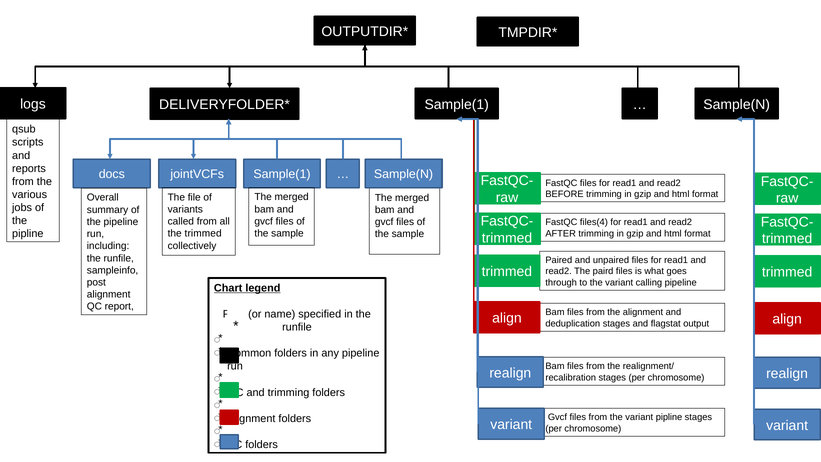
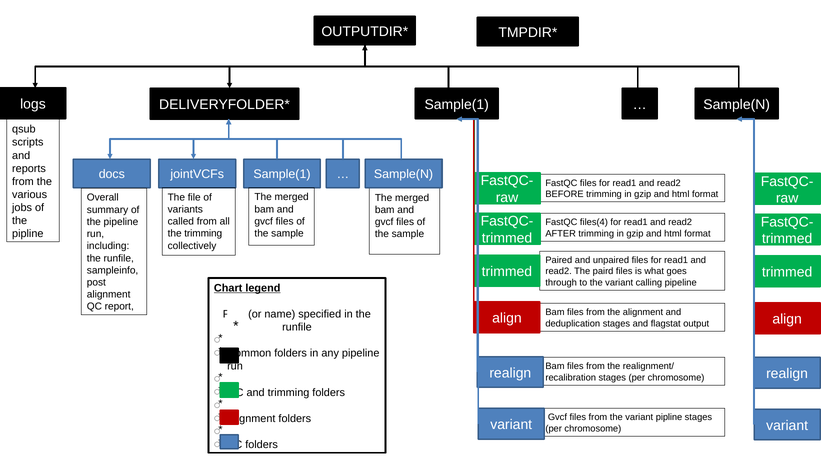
the trimmed: trimmed -> trimming (203, 234)
